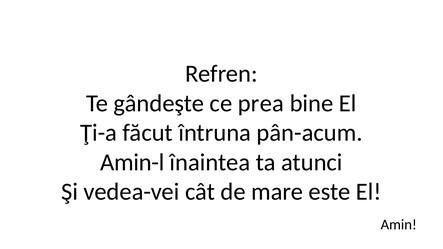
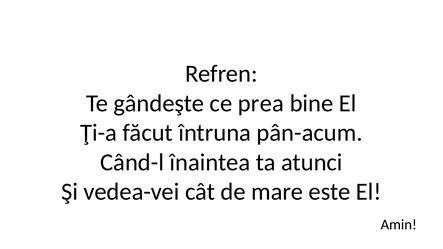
Amin-l: Amin-l -> Când-l (132, 162)
